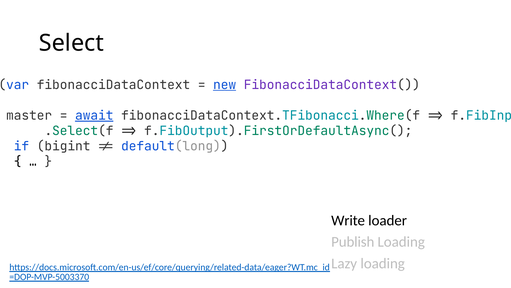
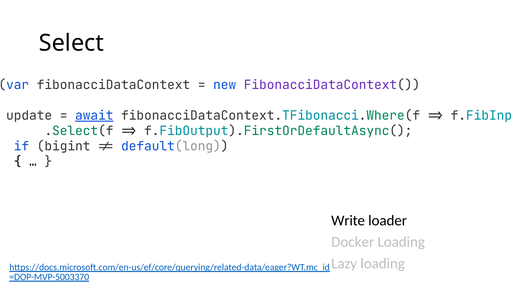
new underline: present -> none (225, 85)
master: master -> update (29, 115)
Publish: Publish -> Docker (353, 242)
